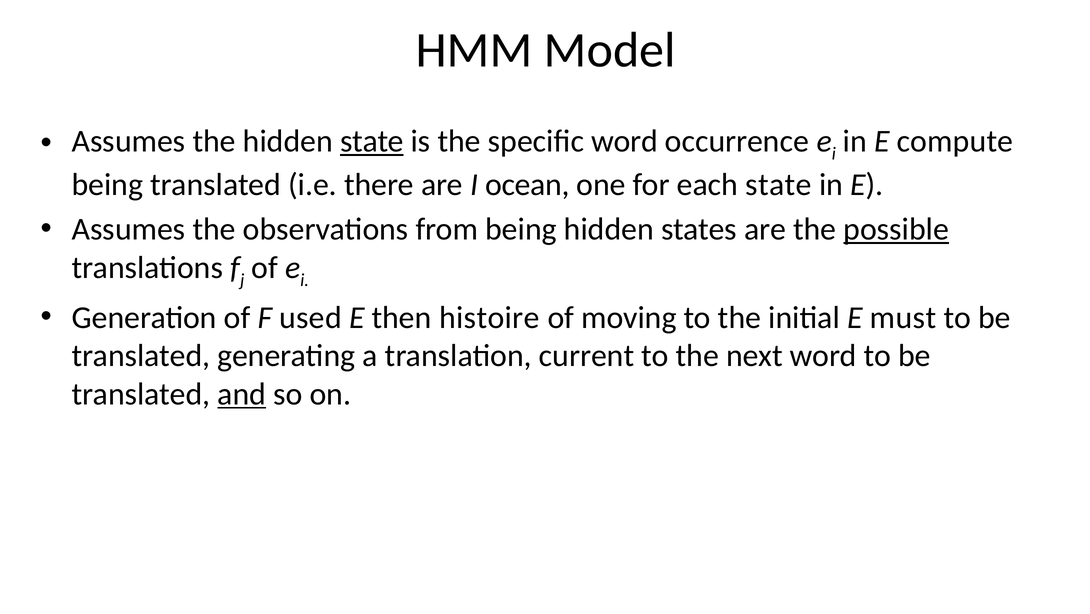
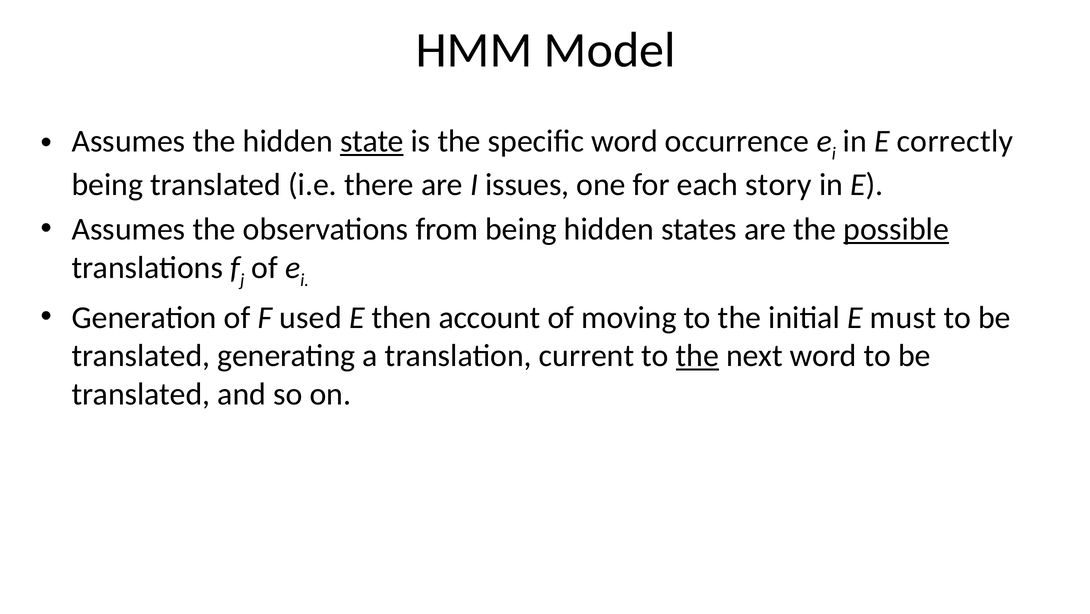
compute: compute -> correctly (955, 142)
ocean: ocean -> issues (527, 185)
each state: state -> story (778, 185)
histoire: histoire -> account (490, 318)
the underline: none -> present (697, 356)
and underline: present -> none (242, 394)
